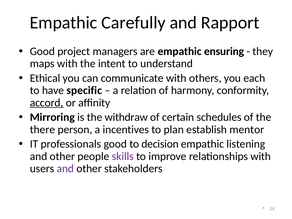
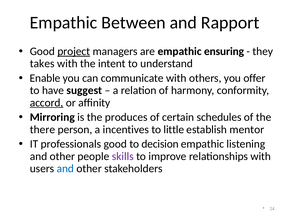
Carefully: Carefully -> Between (134, 23)
project underline: none -> present (74, 51)
maps: maps -> takes (42, 64)
Ethical: Ethical -> Enable (45, 78)
each: each -> offer (254, 78)
specific: specific -> suggest (84, 90)
withdraw: withdraw -> produces (126, 117)
plan: plan -> little (174, 129)
and colour: purple -> blue (65, 169)
